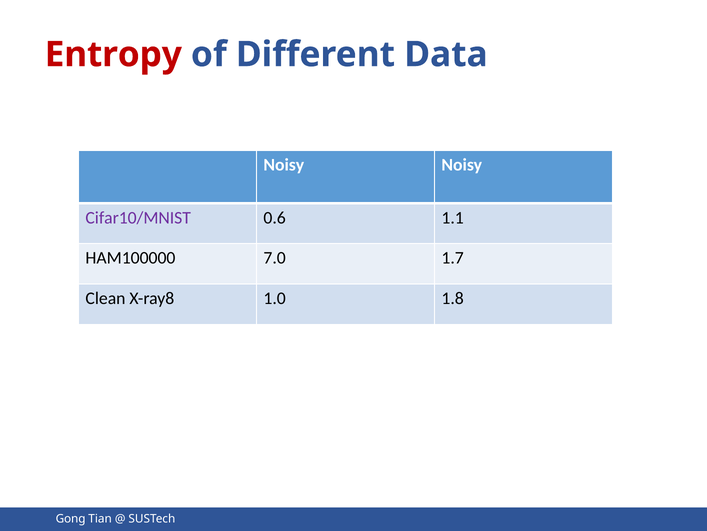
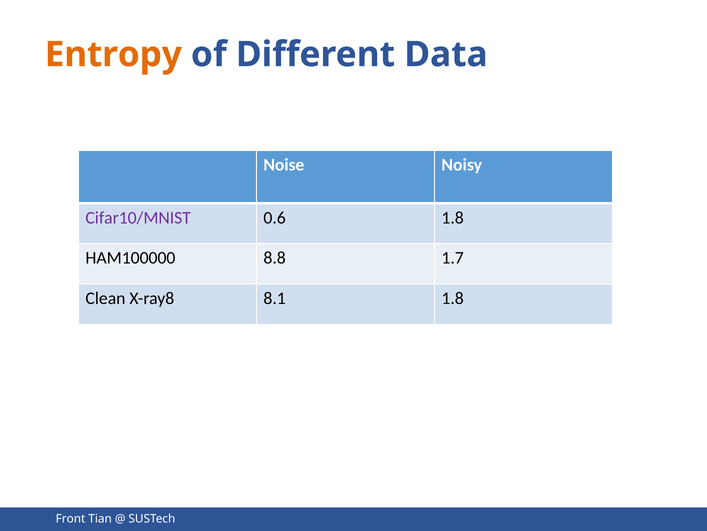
Entropy colour: red -> orange (113, 54)
Noisy: Noisy -> Noise (284, 165)
0.6 1.1: 1.1 -> 1.8 (453, 218)
7.0: 7.0 -> 8.8 (275, 258)
1.0: 1.0 -> 8.1 (275, 298)
Gong: Gong -> Front (71, 518)
